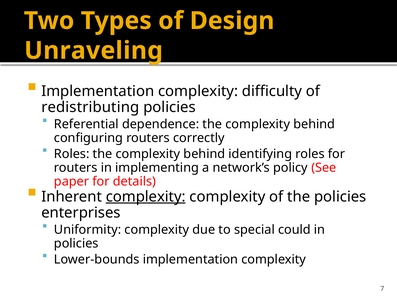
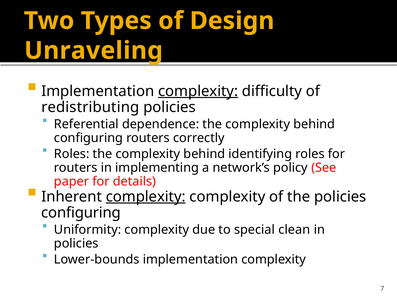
complexity underline: none -> present (198, 91)
enterprises: enterprises -> configuring (81, 213)
could: could -> clean (294, 230)
